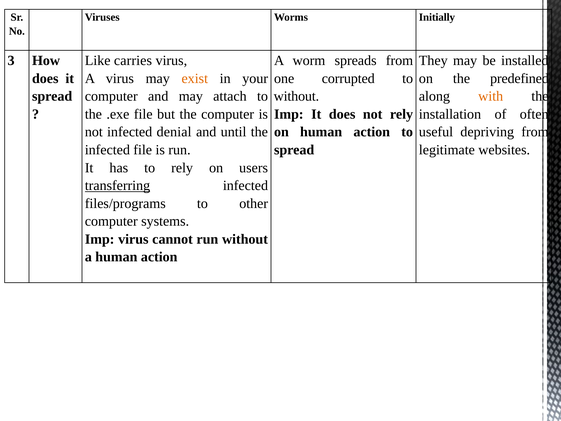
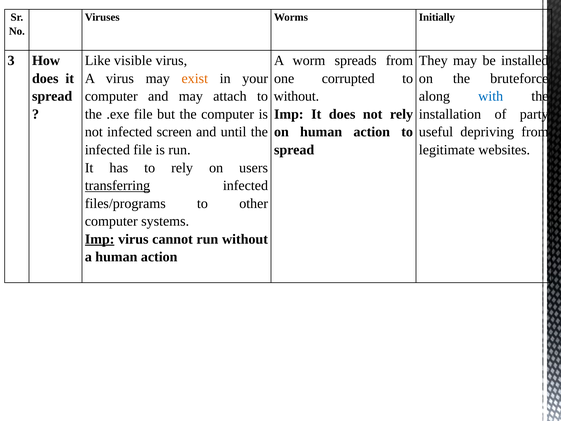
carries: carries -> visible (133, 61)
predefined: predefined -> bruteforce (519, 78)
with colour: orange -> blue (491, 96)
often: often -> party (534, 114)
denial: denial -> screen (174, 132)
Imp underline: none -> present (100, 239)
